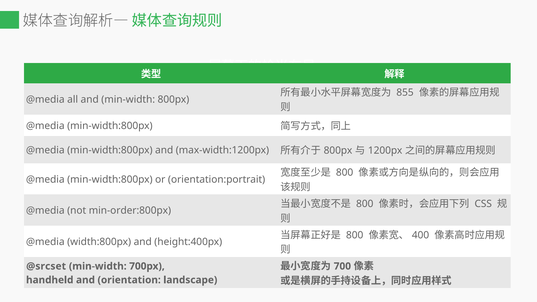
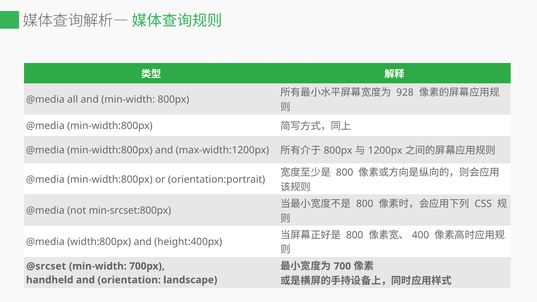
855: 855 -> 928 (405, 93)
min-order:800px: min-order:800px -> min-srcset:800px (130, 211)
